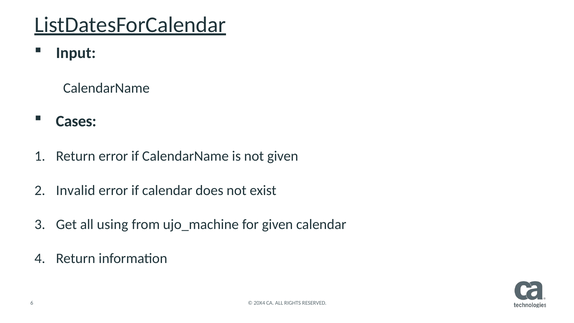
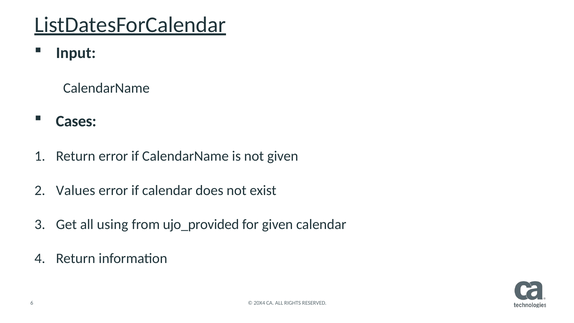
Invalid: Invalid -> Values (76, 190)
ujo_machine: ujo_machine -> ujo_provided (201, 225)
